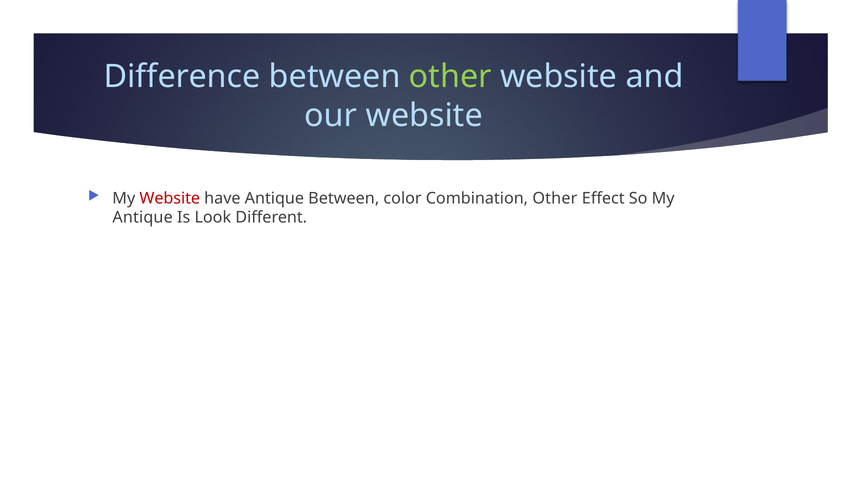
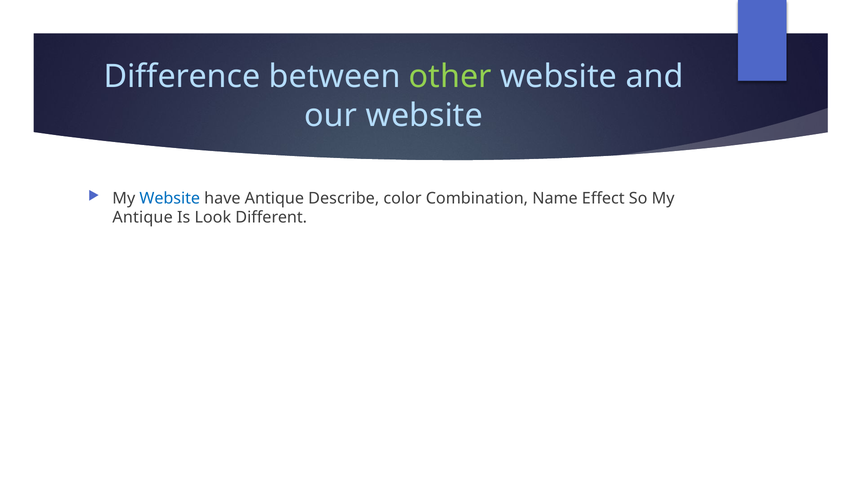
Website colour: red -> blue (170, 198)
Antique Between: Between -> Describe (344, 198)
Combination Other: Other -> Name (555, 198)
